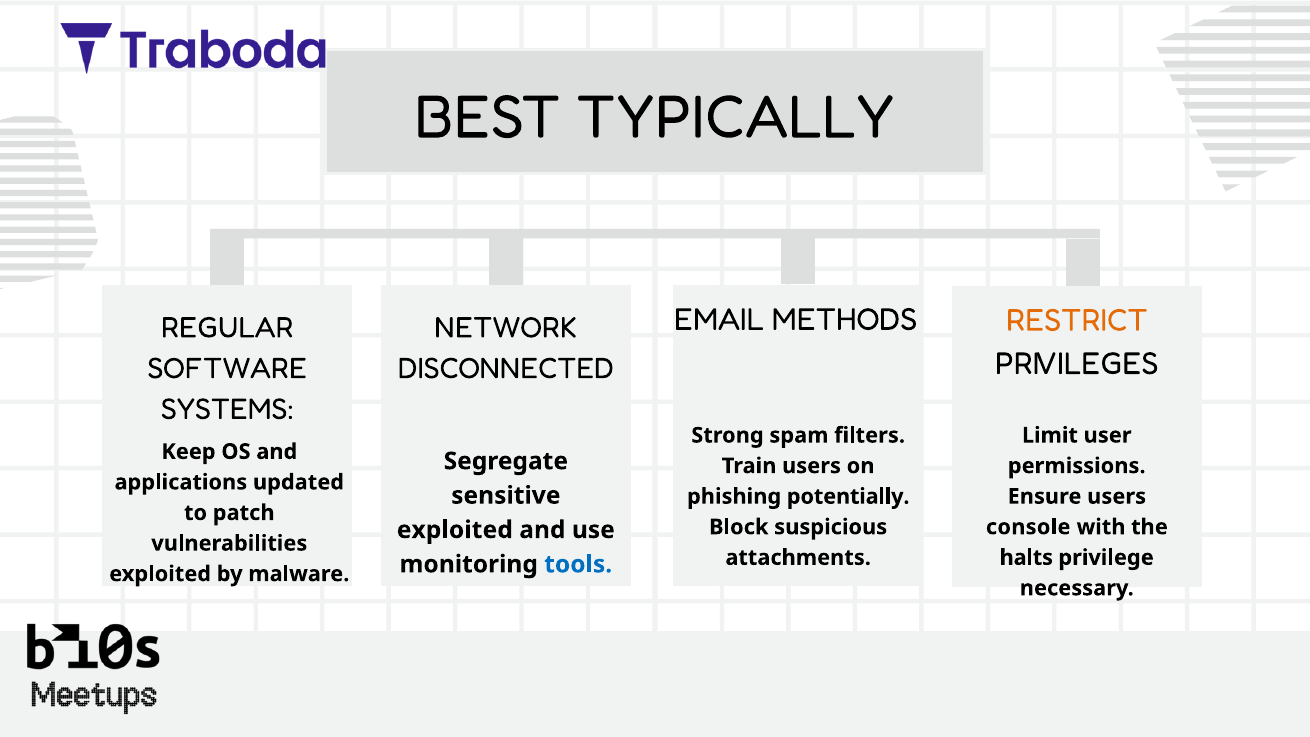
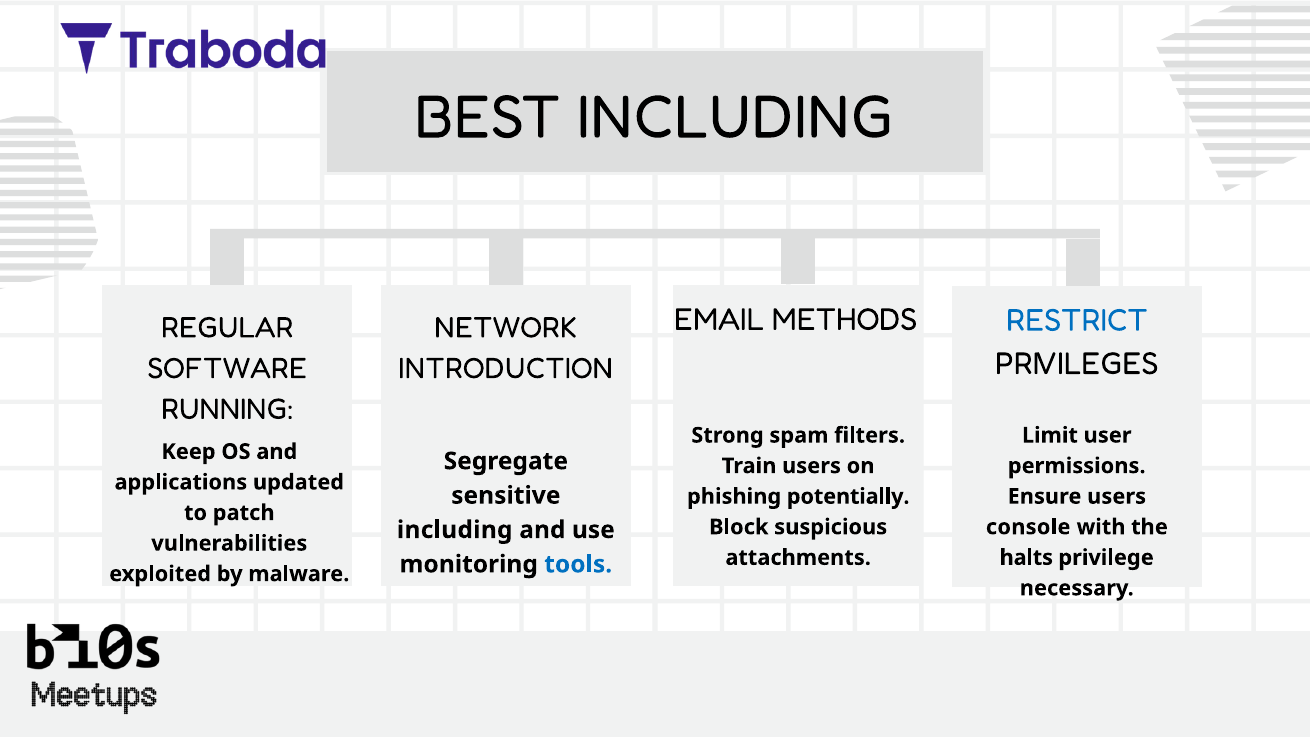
BEST TYPICALLY: TYPICALLY -> INCLUDING (735, 117)
RESTRICT colour: orange -> blue (1077, 320)
DISCONNECTED: DISCONNECTED -> INTRODUCTION (506, 368)
SYSTEMS: SYSTEMS -> RUNNING (227, 409)
exploited: exploited -> including (455, 530)
